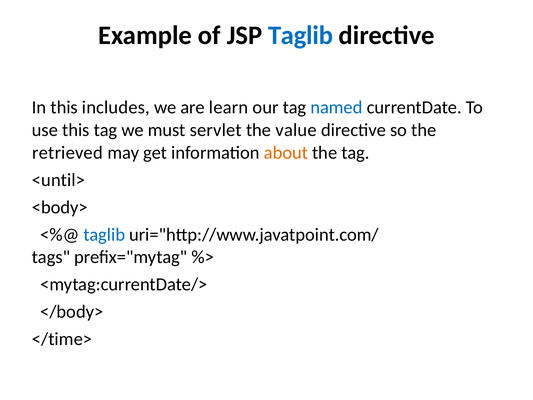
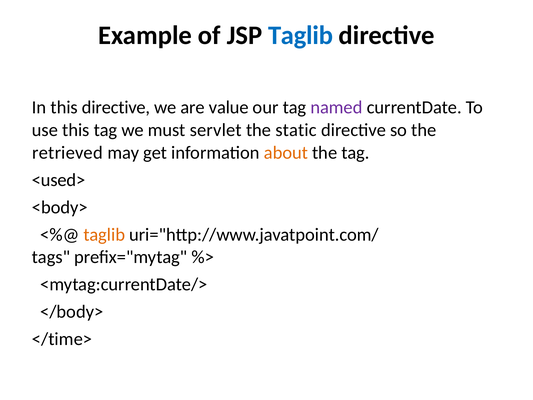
this includes: includes -> directive (116, 107)
learn: learn -> value (229, 107)
named colour: blue -> purple (336, 107)
value: value -> static (296, 130)
<until>: <until> -> <used> (59, 180)
taglib colour: blue -> orange (104, 234)
